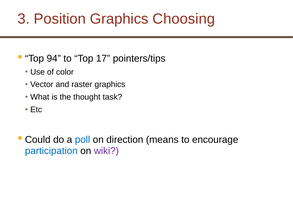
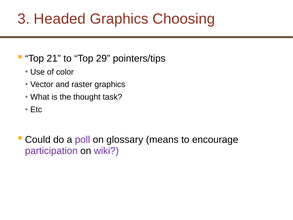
Position: Position -> Headed (60, 19)
94: 94 -> 21 (54, 58)
17: 17 -> 29 (103, 58)
poll colour: blue -> purple (82, 140)
direction: direction -> glossary (125, 140)
participation colour: blue -> purple (51, 151)
